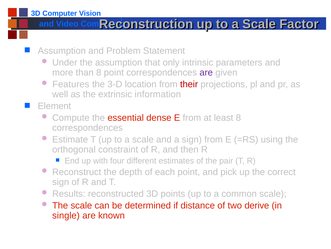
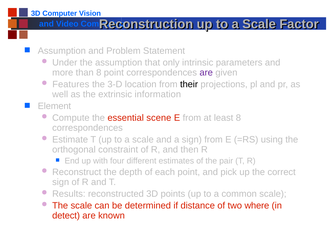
their colour: red -> black (189, 84)
dense: dense -> scene (159, 118)
derive: derive -> where (257, 205)
single: single -> detect (66, 215)
